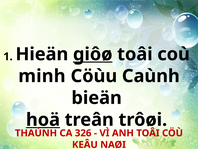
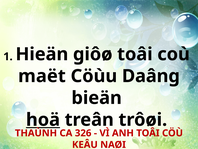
giôø underline: present -> none (93, 54)
minh: minh -> maët (42, 76)
Caùnh: Caùnh -> Daâng (151, 76)
